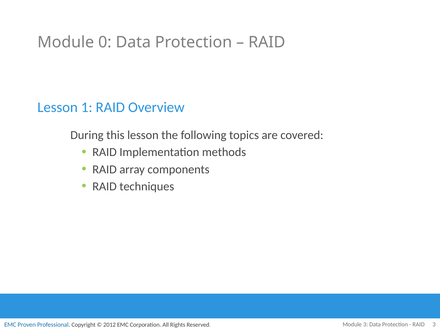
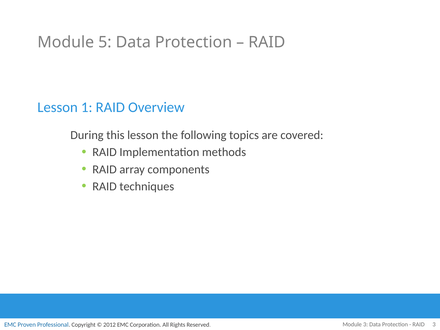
0: 0 -> 5 (105, 42)
